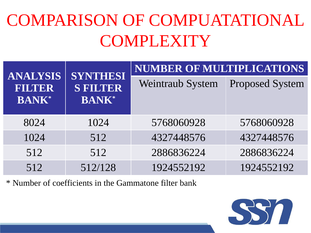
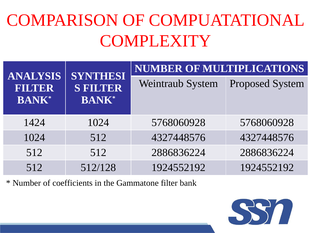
8024: 8024 -> 1424 (34, 123)
